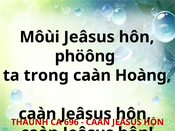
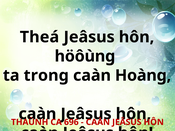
Môùi: Môùi -> Theá (39, 37)
phöông: phöông -> höôùng (85, 56)
